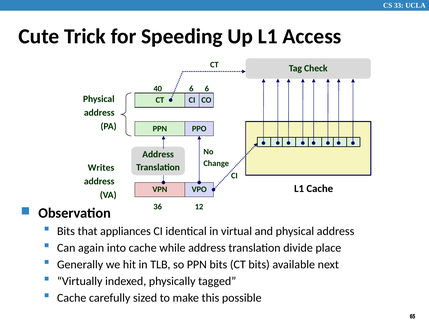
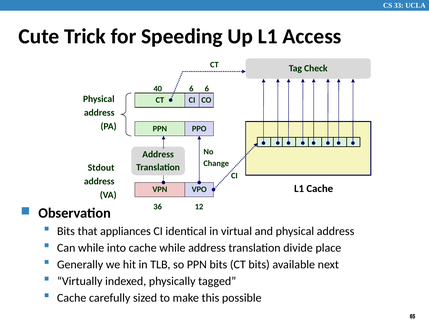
Writes: Writes -> Stdout (101, 168)
Can again: again -> while (91, 248)
